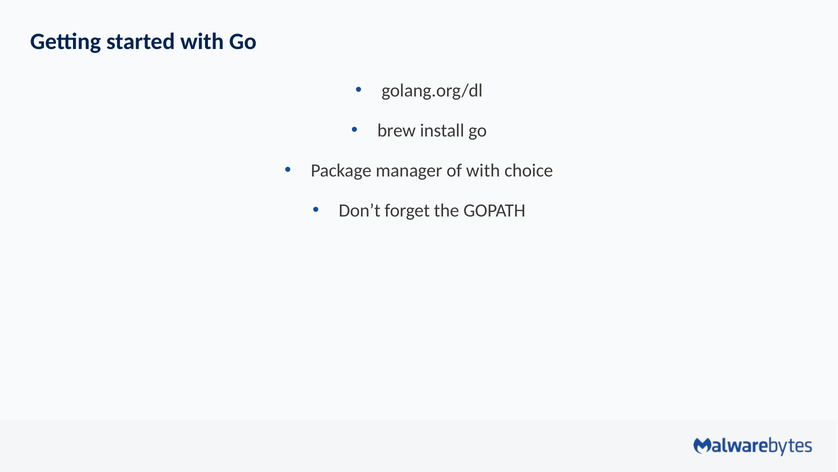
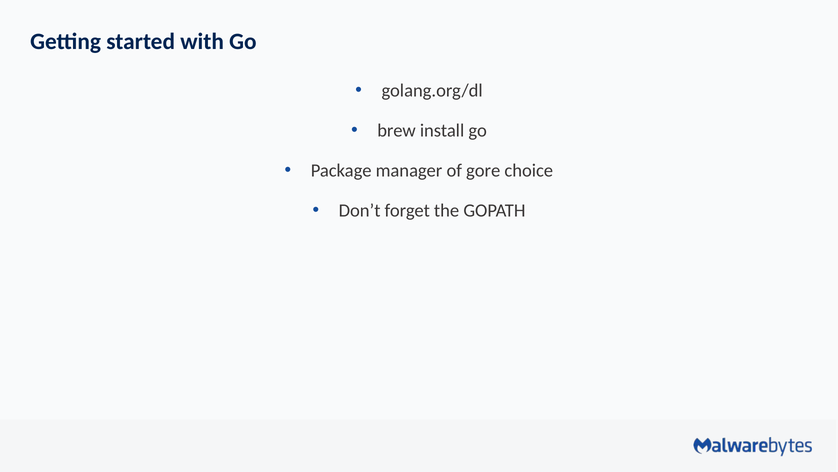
of with: with -> gore (483, 171)
